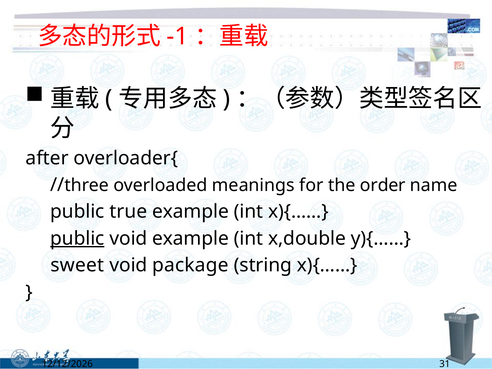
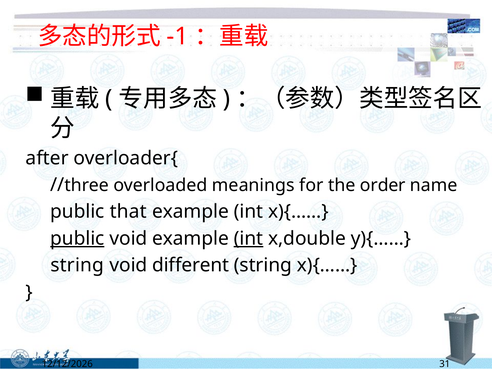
true: true -> that (128, 212)
int underline: none -> present (248, 238)
sweet: sweet -> string (77, 265)
package: package -> different (191, 265)
